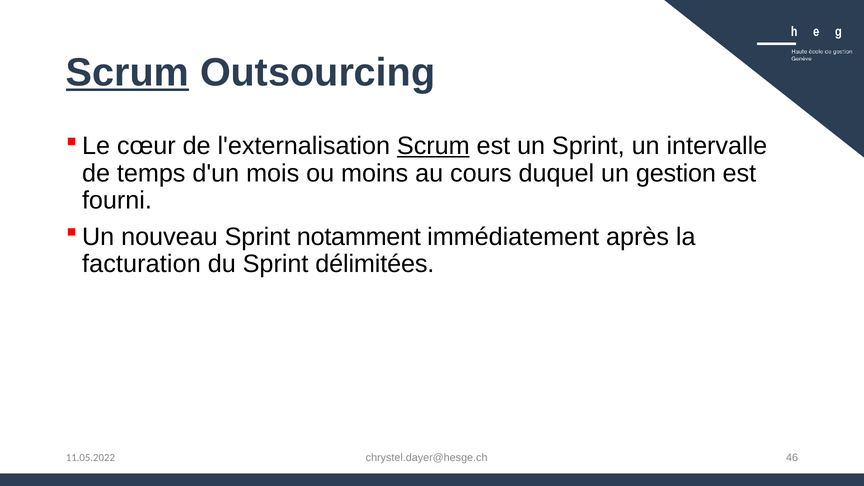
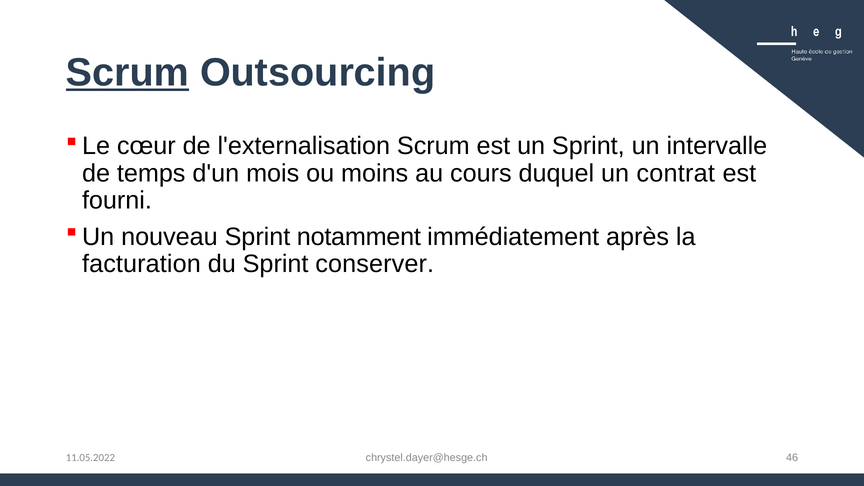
Scrum underline: present -> none (433, 146)
gestion: gestion -> contrat (676, 173)
délimitées: délimitées -> conserver (375, 264)
